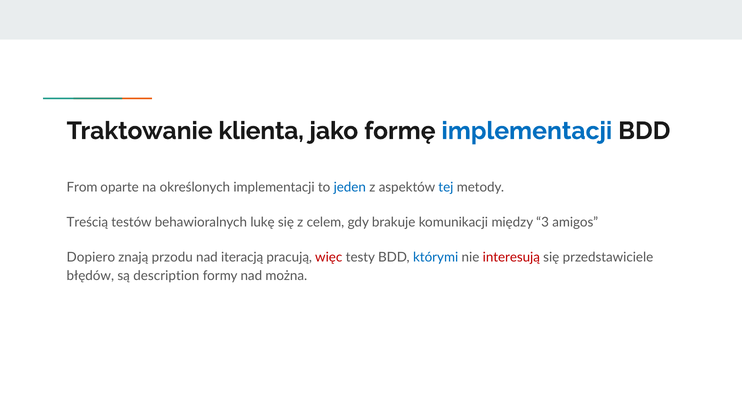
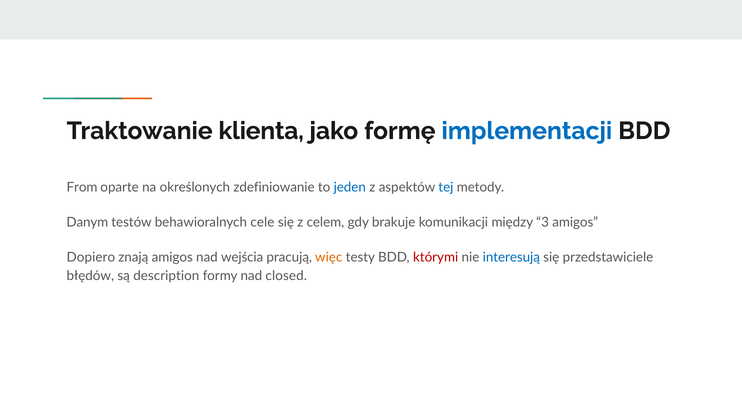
określonych implementacji: implementacji -> zdefiniowanie (274, 188)
Treścią: Treścią -> Danym (87, 222)
lukę: lukę -> cele (262, 222)
znają przodu: przodu -> amigos (172, 257)
iteracją: iteracją -> wejścia (242, 257)
więc colour: red -> orange (329, 257)
którymi colour: blue -> red (436, 257)
interesują colour: red -> blue (511, 257)
można: można -> closed (286, 276)
